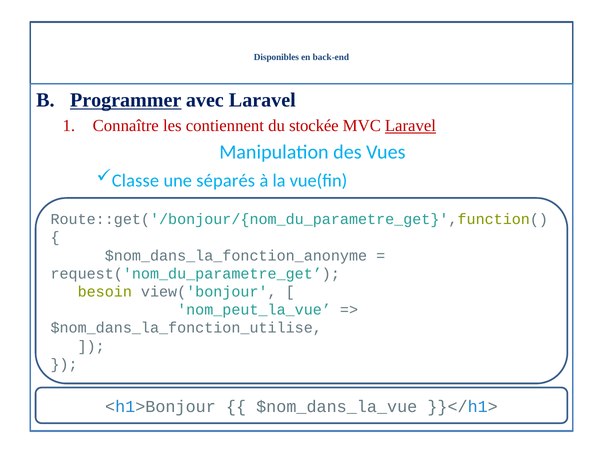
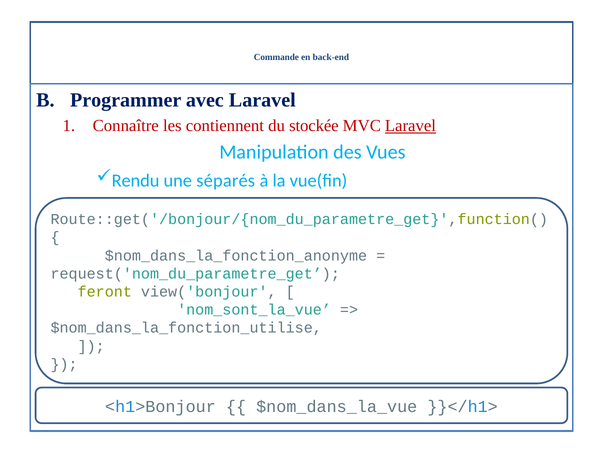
Disponibles: Disponibles -> Commande (276, 57)
Programmer underline: present -> none (126, 100)
Classe: Classe -> Rendu (136, 180)
besoin: besoin -> feront (105, 291)
nom_peut_la_vue: nom_peut_la_vue -> nom_sont_la_vue (254, 309)
